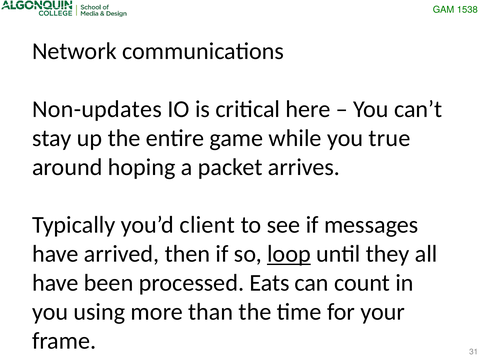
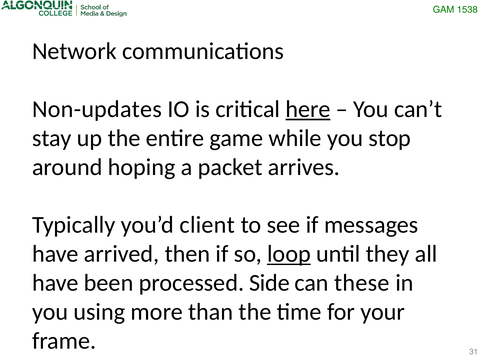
here underline: none -> present (308, 109)
true: true -> stop (390, 138)
Eats: Eats -> Side (269, 283)
count: count -> these (362, 283)
